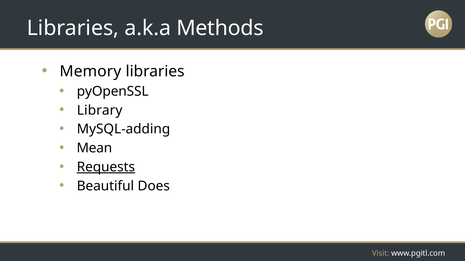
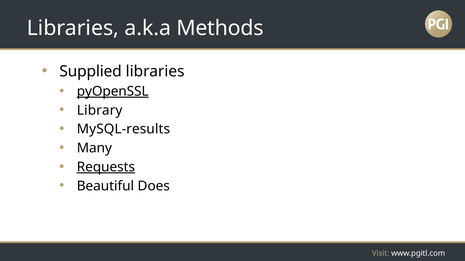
Memory: Memory -> Supplied (91, 72)
pyOpenSSL underline: none -> present (113, 92)
MySQL-adding: MySQL-adding -> MySQL-results (123, 129)
Mean: Mean -> Many (94, 148)
